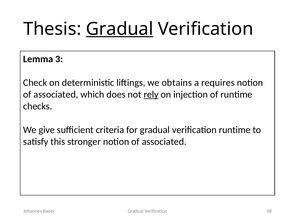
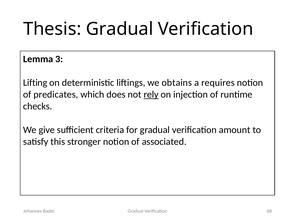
Gradual underline: present -> none (120, 29)
Check: Check -> Lifting (35, 83)
associated: associated -> predicates (56, 95)
verification runtime: runtime -> amount (235, 130)
